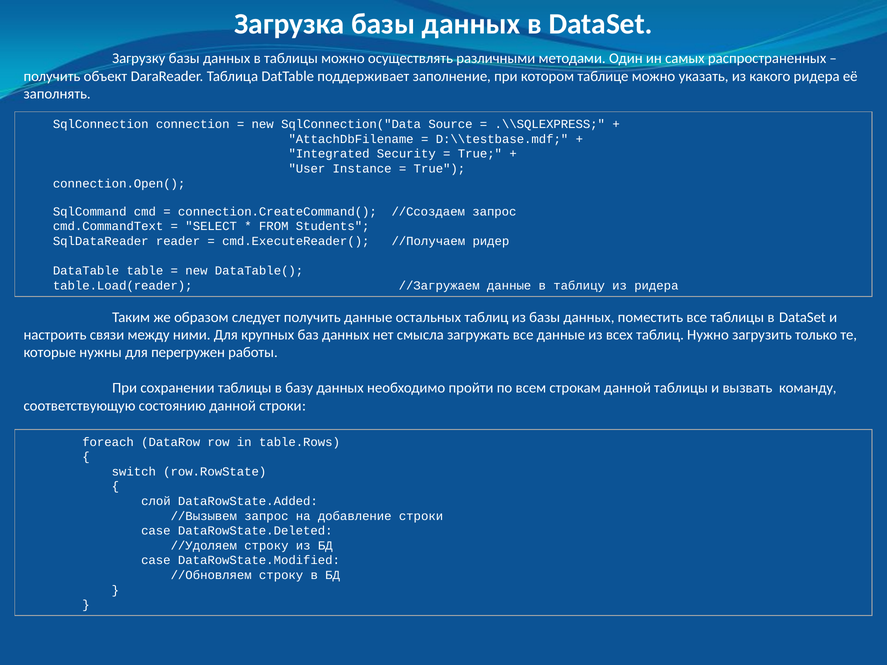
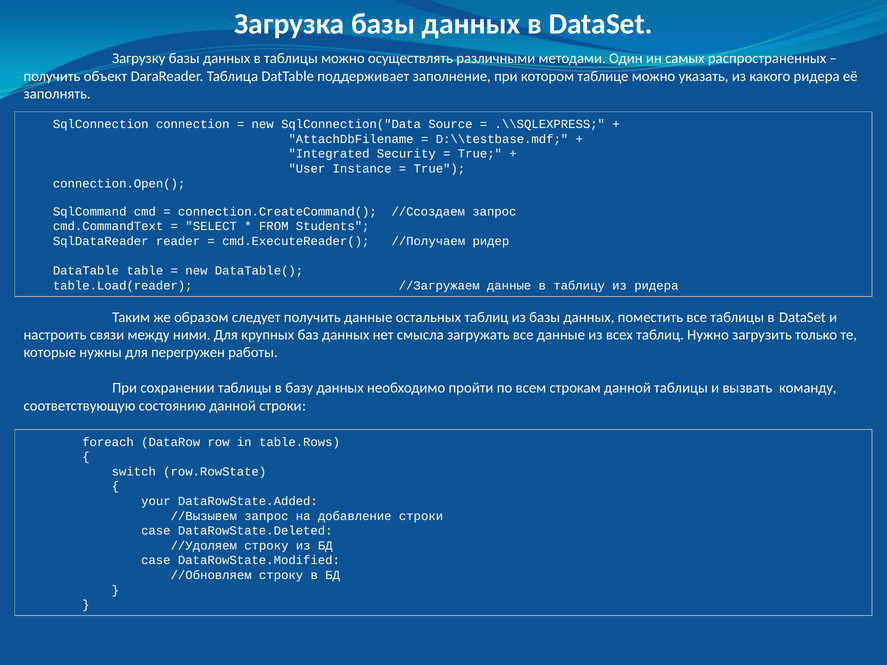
слой: слой -> your (156, 501)
